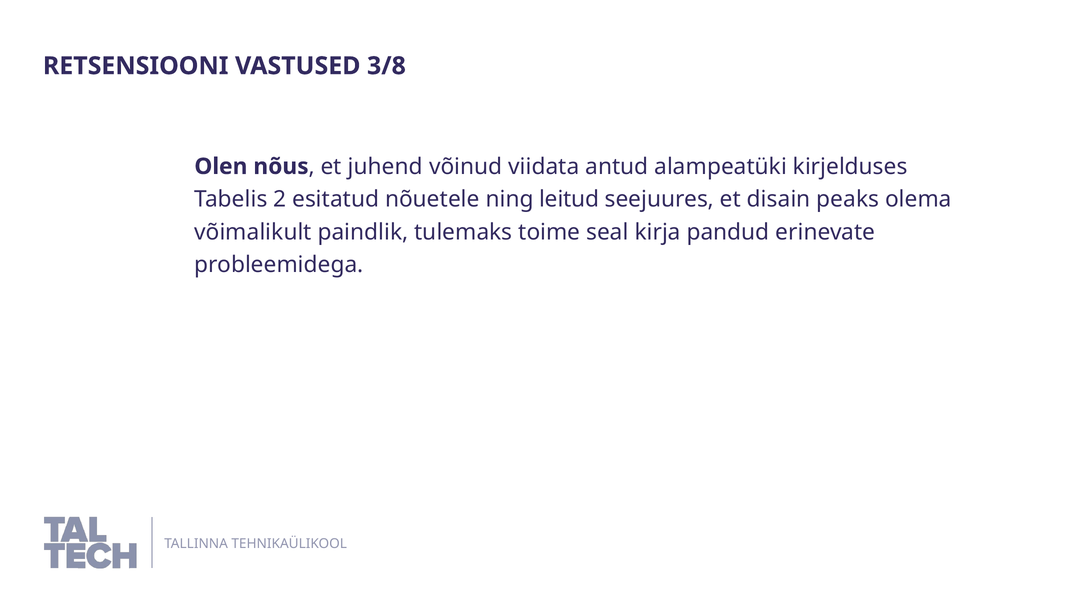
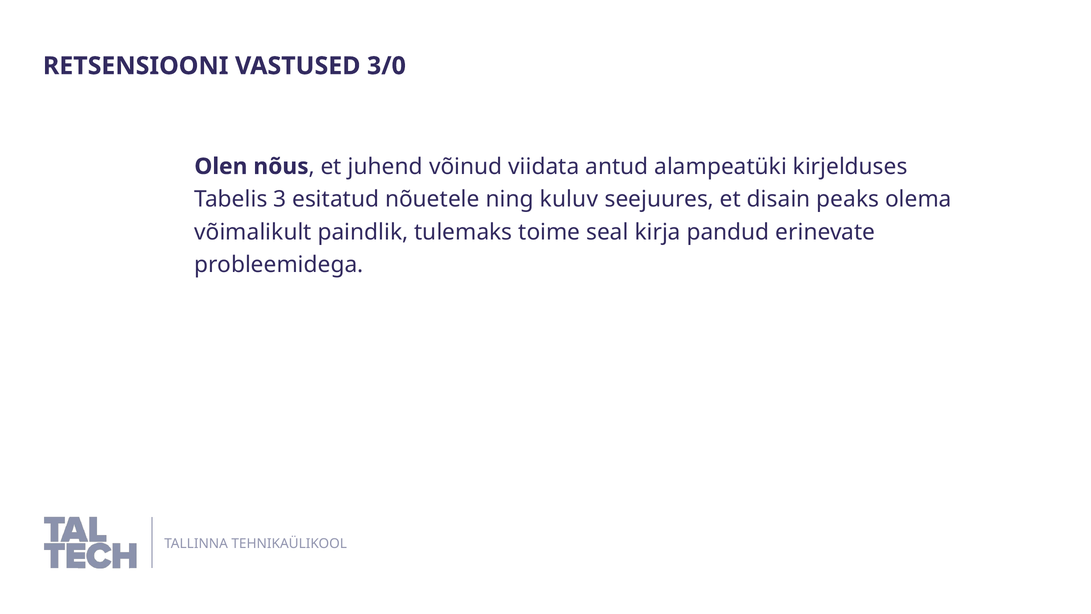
3/8: 3/8 -> 3/0 (386, 66)
2: 2 -> 3 (280, 199)
leitud: leitud -> kuluv (569, 199)
